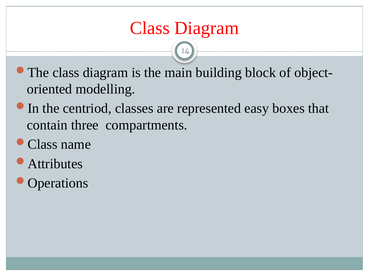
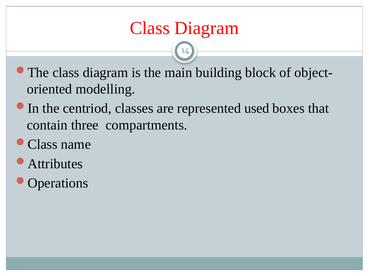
easy: easy -> used (257, 109)
